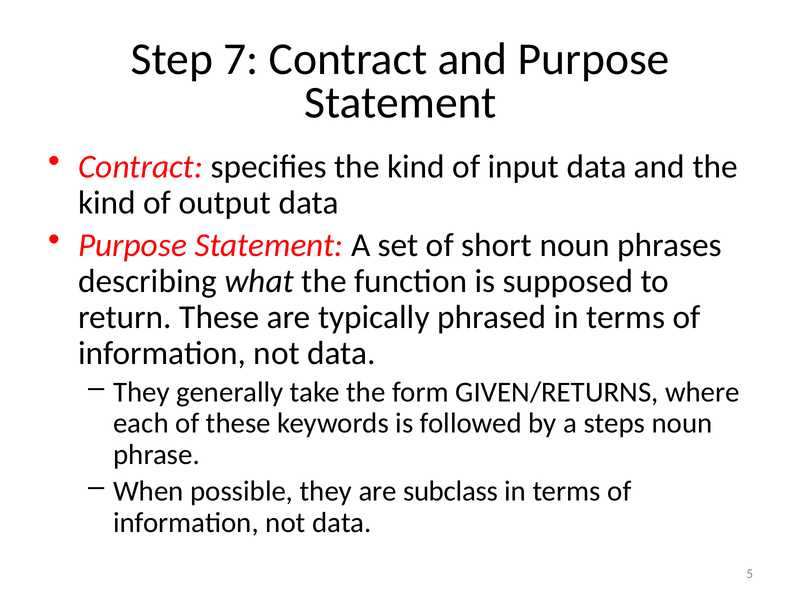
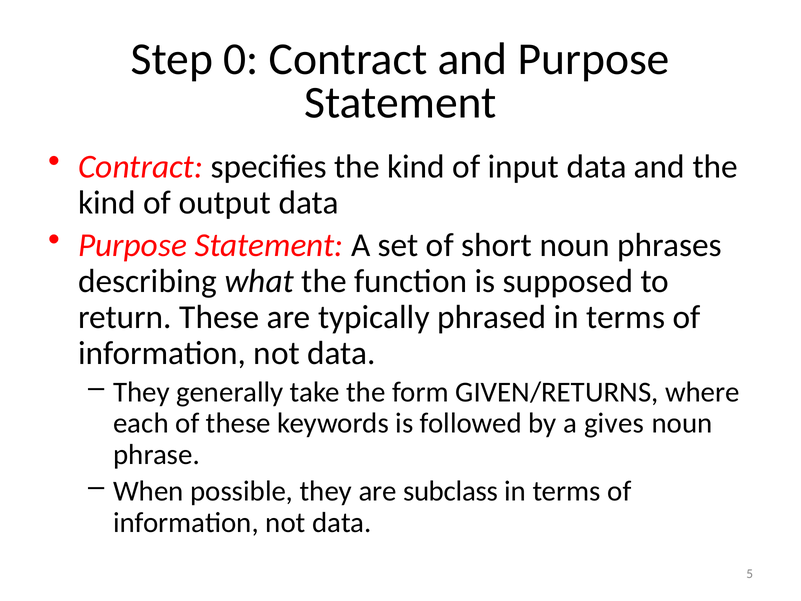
7: 7 -> 0 (241, 59)
steps: steps -> gives (614, 423)
